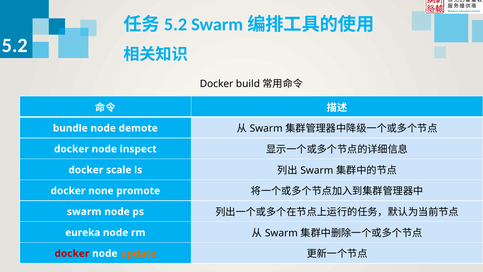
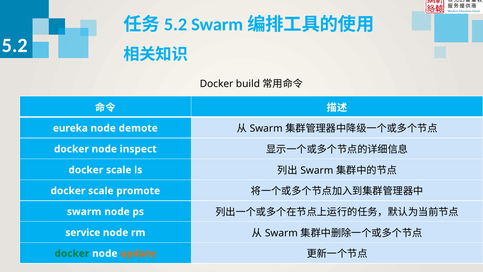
bundle: bundle -> eureka (70, 128)
none: none -> scale (101, 191)
eureka: eureka -> service (83, 232)
docker colour: red -> green (72, 253)
